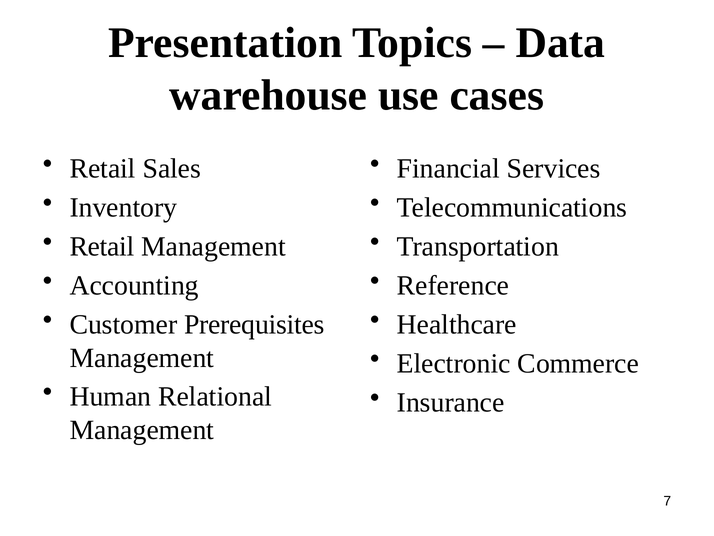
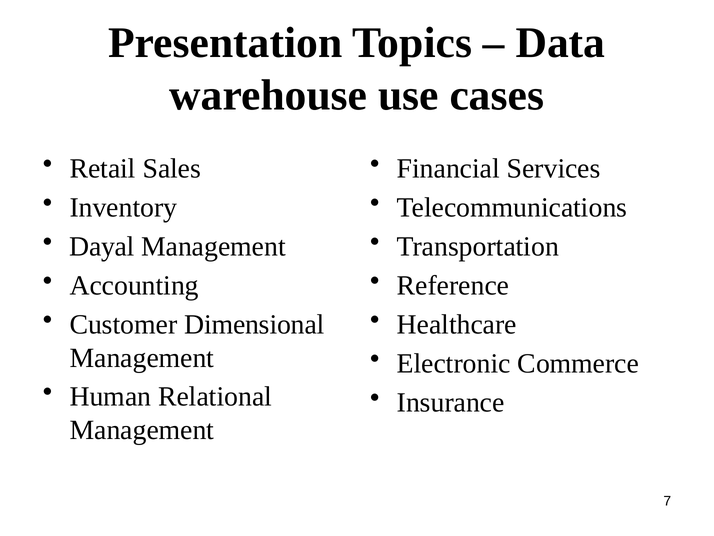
Retail: Retail -> Dayal (102, 246)
Prerequisites: Prerequisites -> Dimensional (254, 324)
